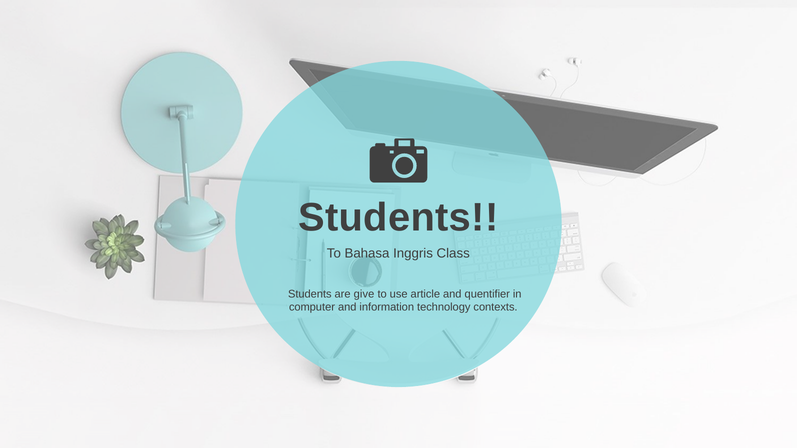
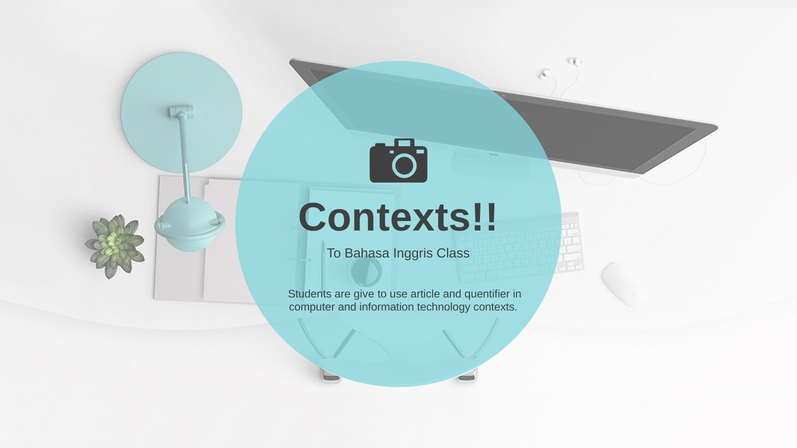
Students: Students -> Contexts (398, 218)
